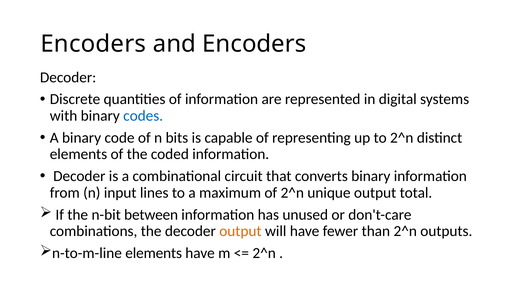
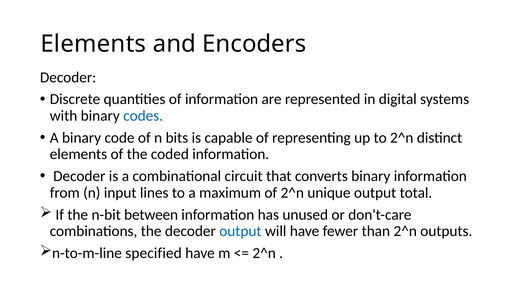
Encoders: Encoders -> Elements (93, 44)
output colour: orange -> blue (240, 231)
n-to-m-line elements: elements -> specified (154, 253)
